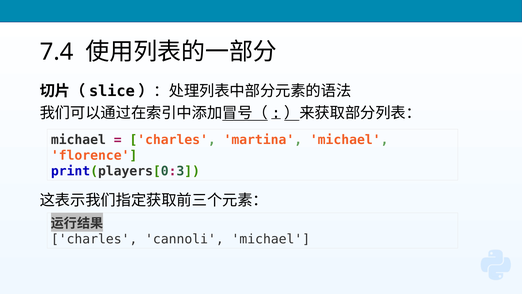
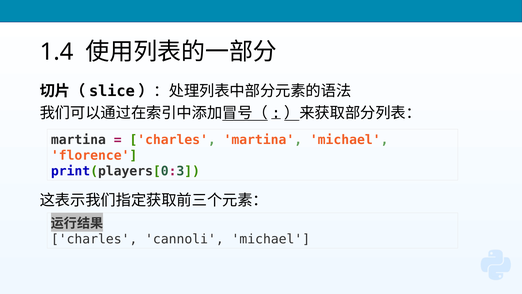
7.4: 7.4 -> 1.4 (57, 52)
michael: michael -> martina (78, 140)
